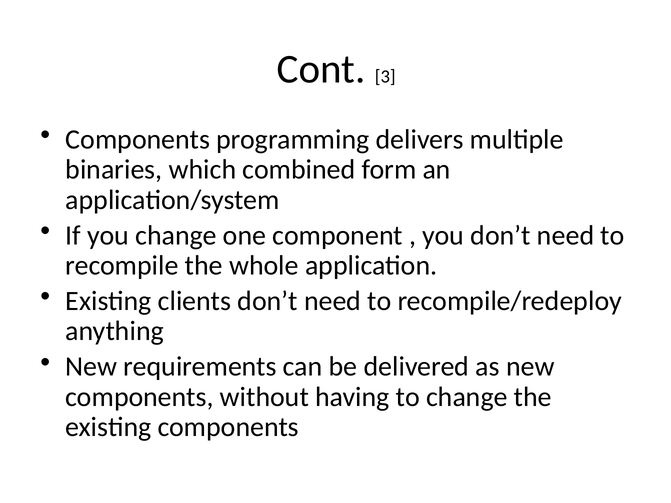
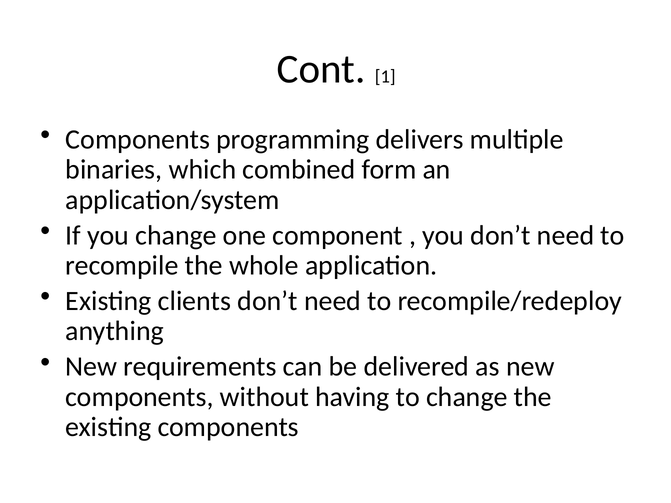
3: 3 -> 1 (385, 77)
